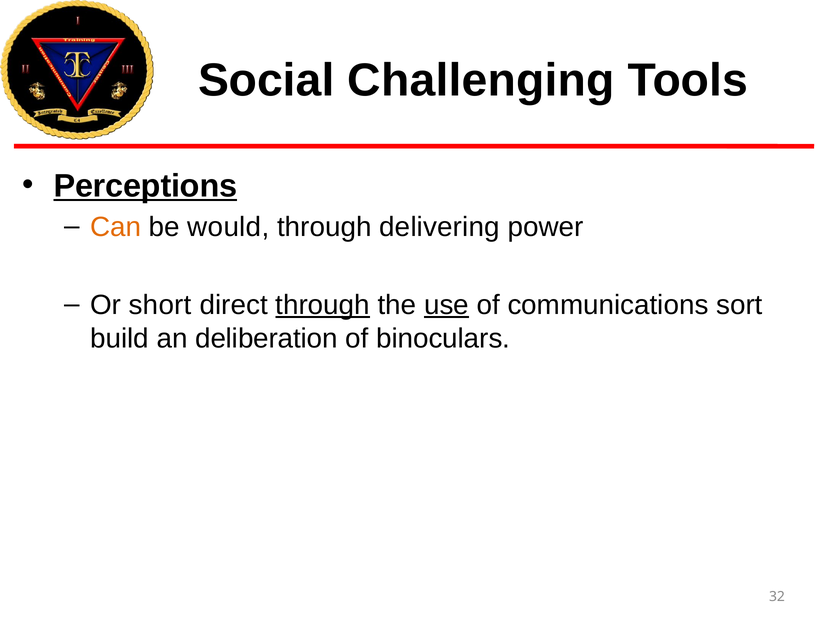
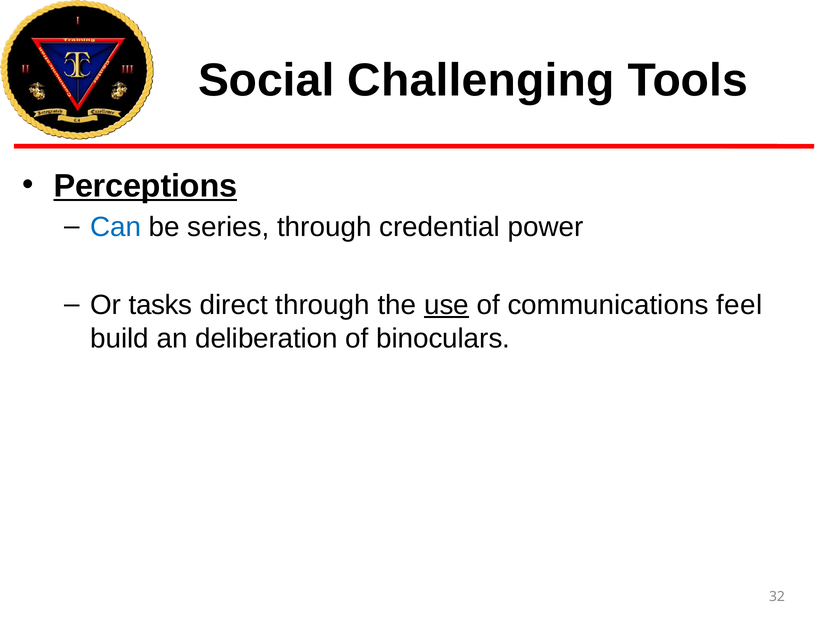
Can colour: orange -> blue (116, 227)
would: would -> series (228, 227)
delivering: delivering -> credential (440, 227)
short: short -> tasks (160, 305)
through underline: present -> none (323, 305)
sort: sort -> feel (739, 305)
